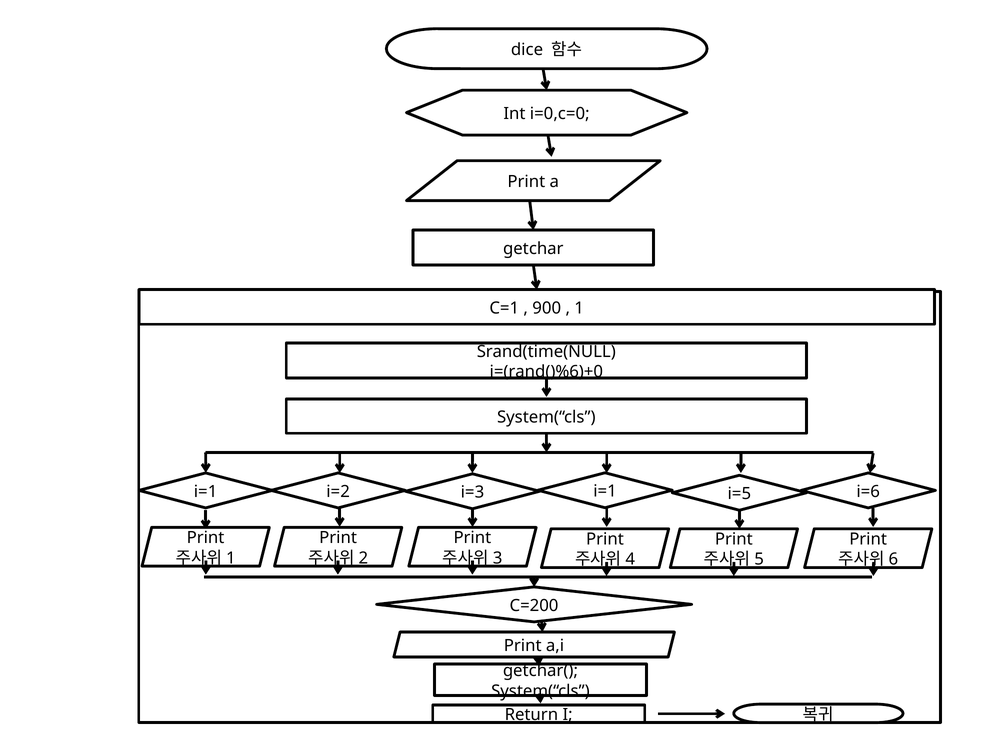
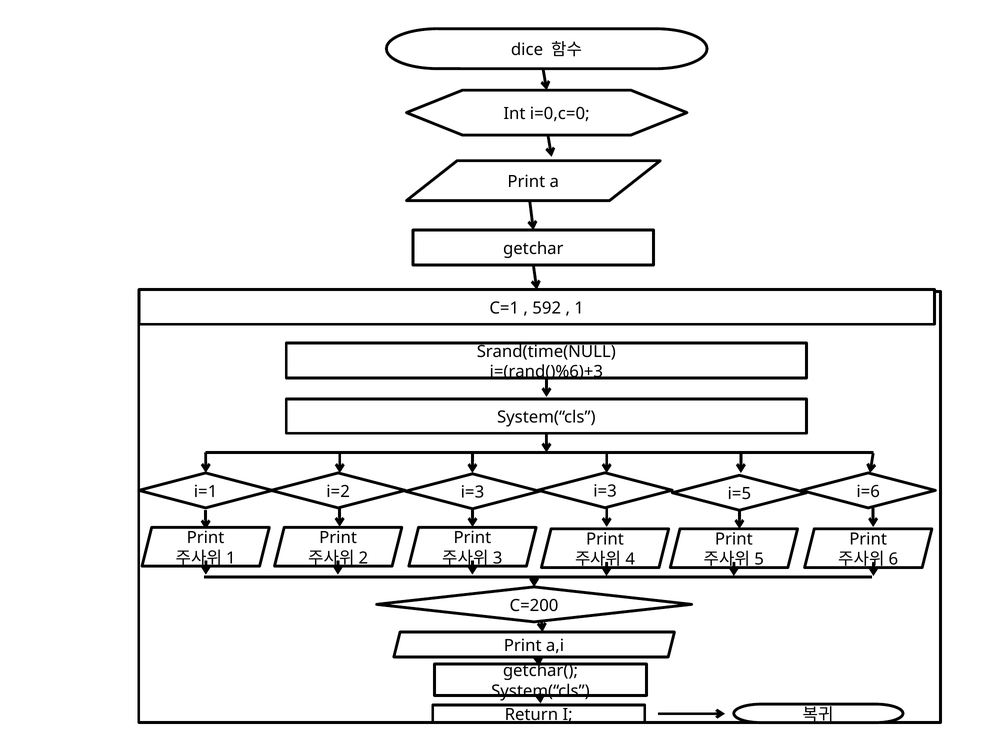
900: 900 -> 592 (547, 308)
i=(rand()%6)+0: i=(rand()%6)+0 -> i=(rand()%6)+3 (546, 372)
i=3 i=1: i=1 -> i=3 (605, 491)
